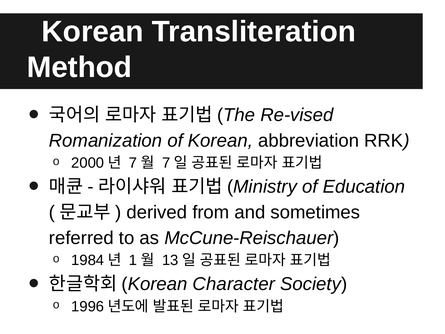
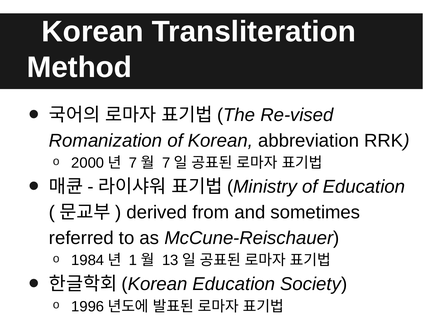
Korean Character: Character -> Education (234, 284)
